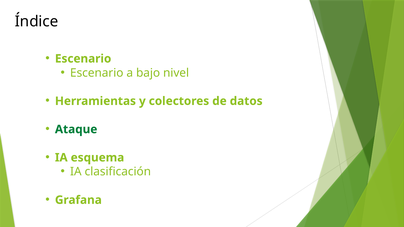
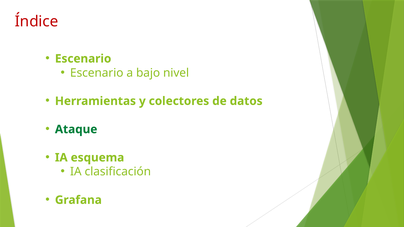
Índice colour: black -> red (37, 22)
